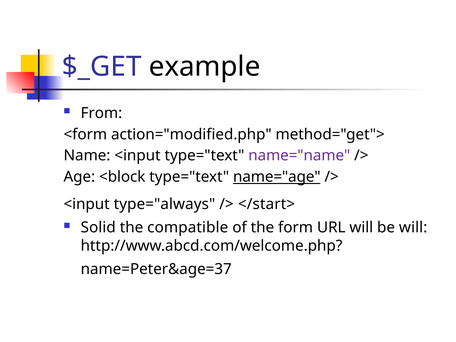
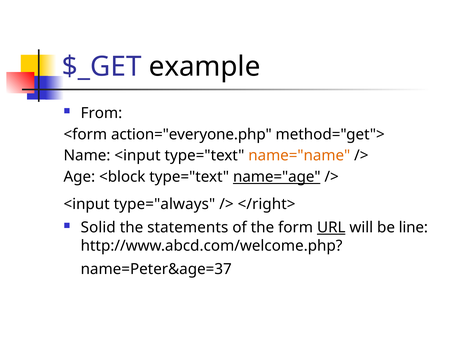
action="modified.php: action="modified.php -> action="everyone.php (191, 134)
name="name colour: purple -> orange (299, 156)
</start>: </start> -> </right> (267, 204)
compatible: compatible -> statements (188, 228)
URL underline: none -> present (331, 228)
be will: will -> line (413, 228)
